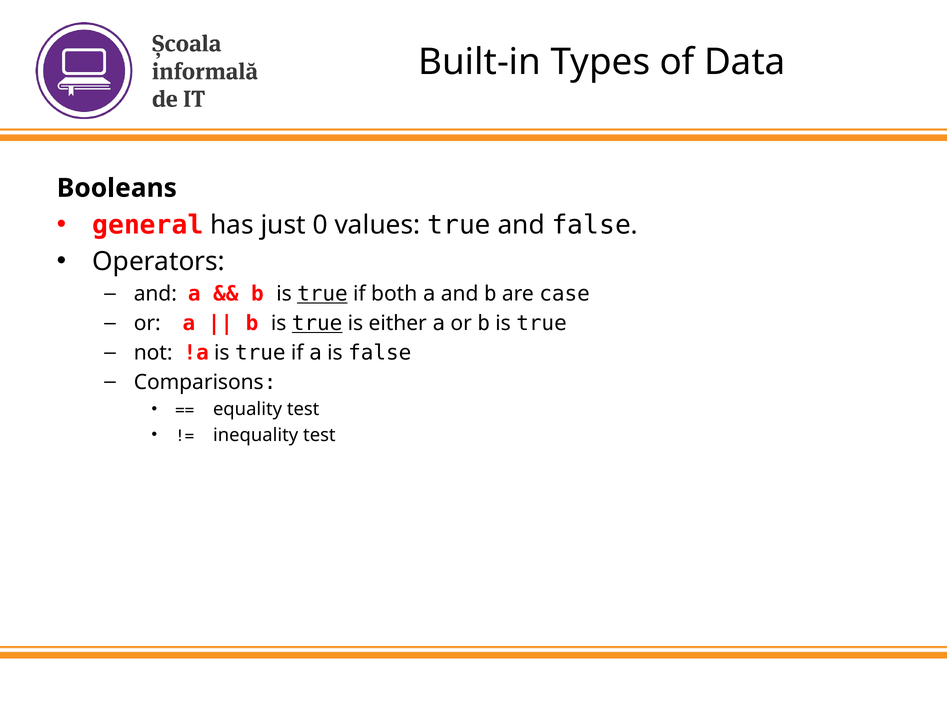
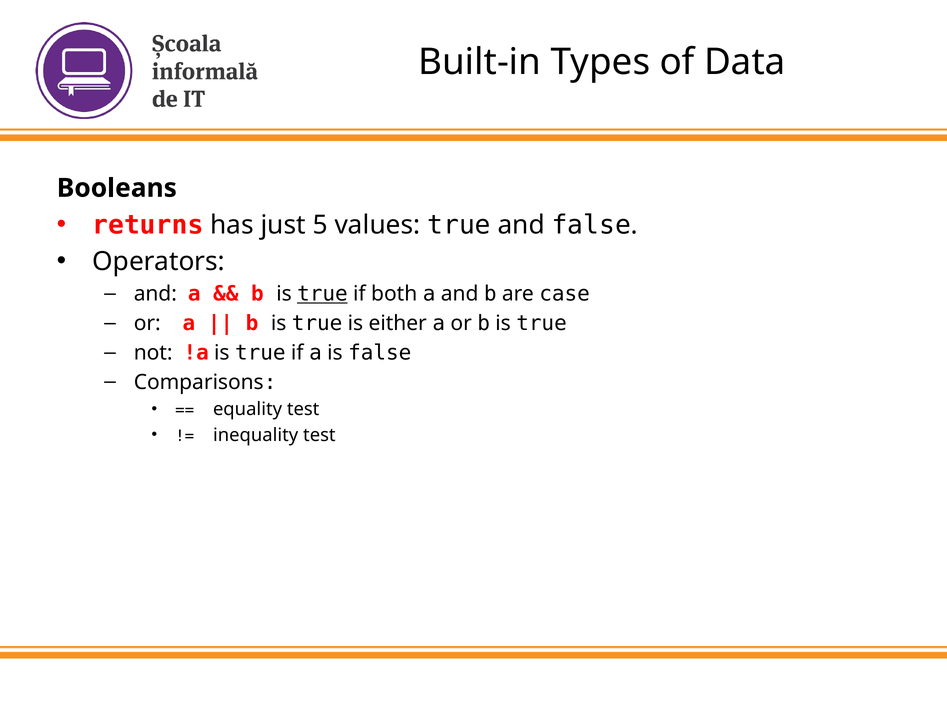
general: general -> returns (148, 225)
0: 0 -> 5 (320, 225)
true underline: present -> none (317, 324)
